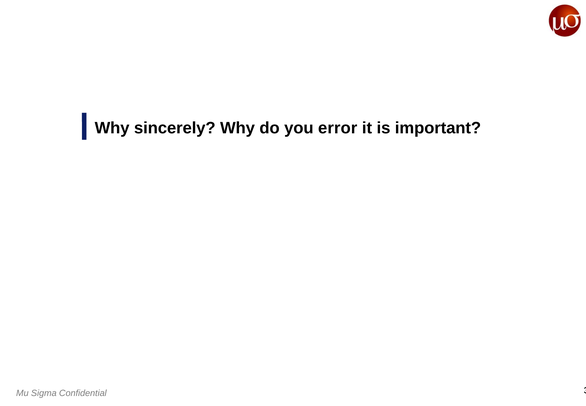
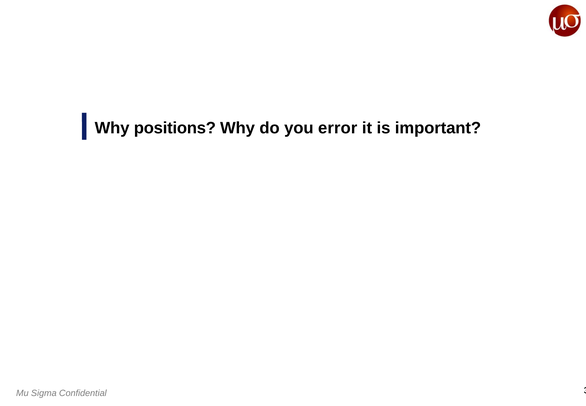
sincerely: sincerely -> positions (175, 128)
